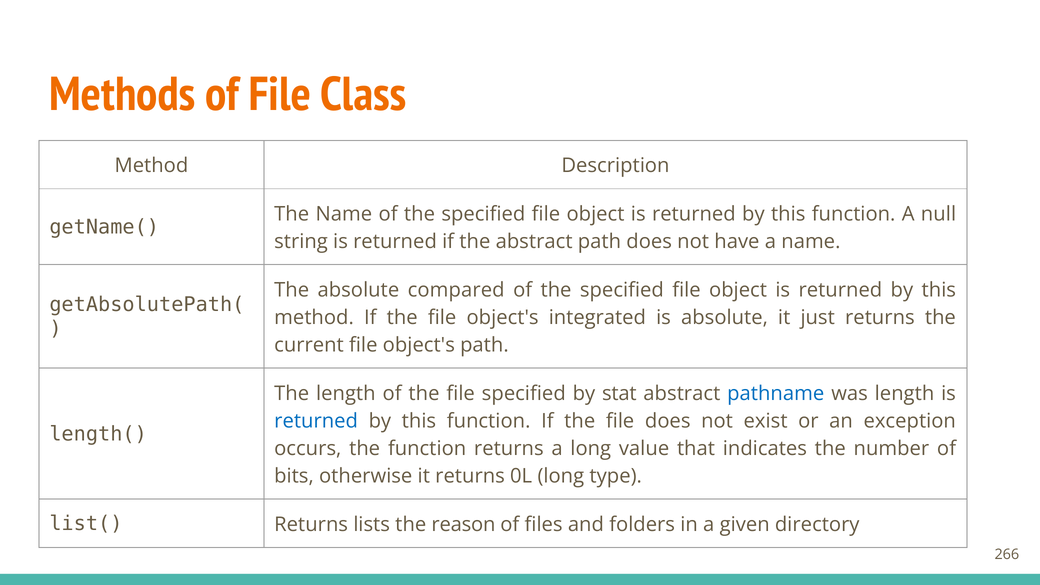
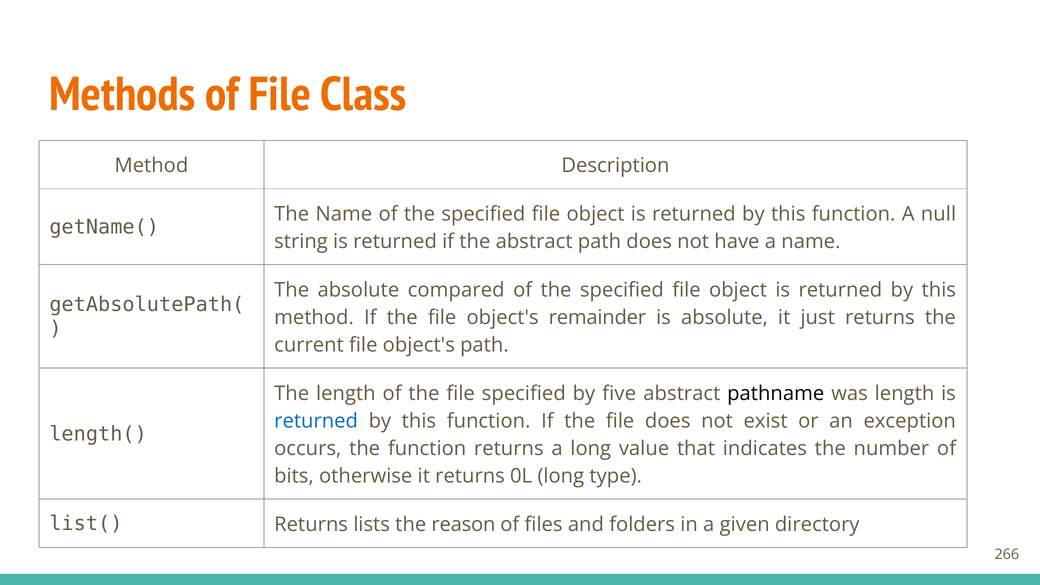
integrated: integrated -> remainder (597, 318)
stat: stat -> five (619, 393)
pathname colour: blue -> black (776, 393)
